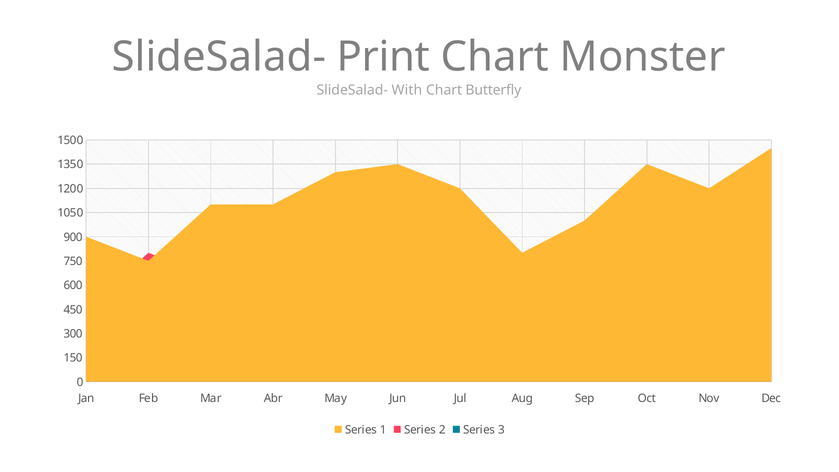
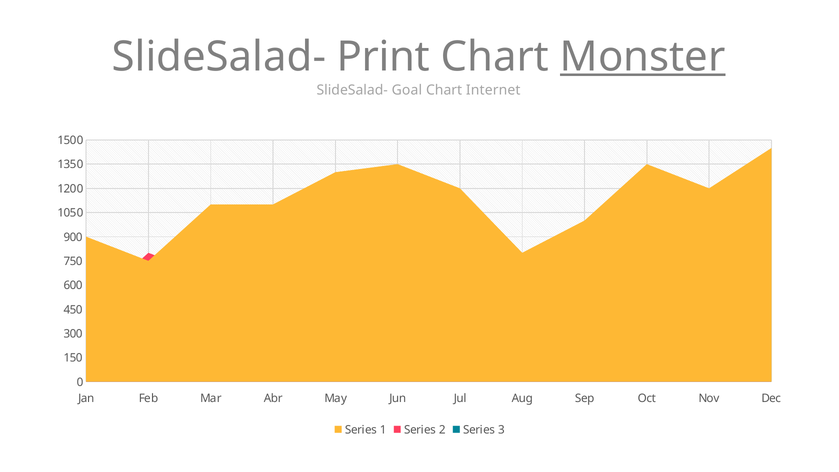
Monster underline: none -> present (643, 57)
With: With -> Goal (407, 90)
Butterfly: Butterfly -> Internet (493, 90)
